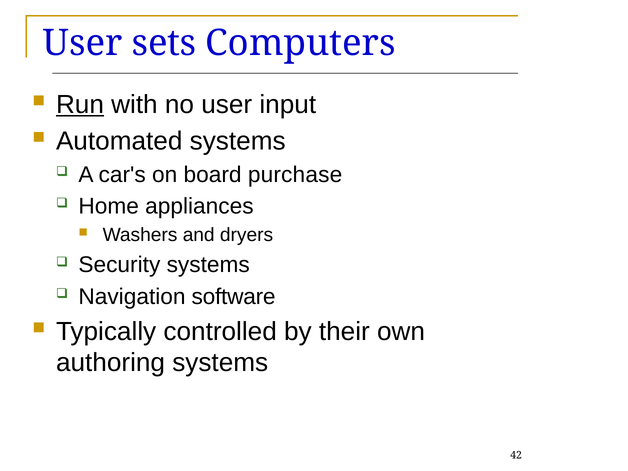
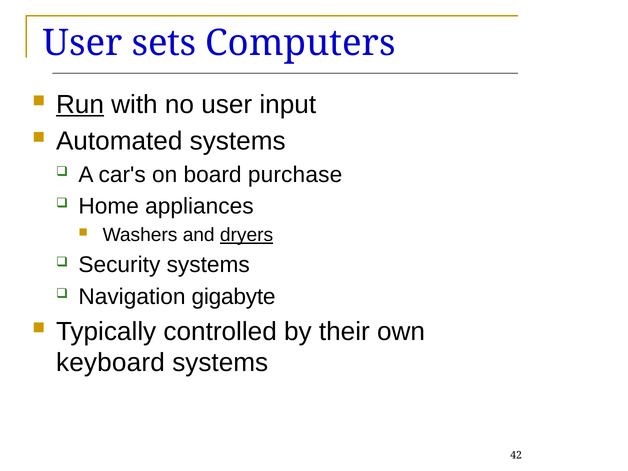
dryers underline: none -> present (247, 235)
software: software -> gigabyte (234, 297)
authoring: authoring -> keyboard (110, 363)
